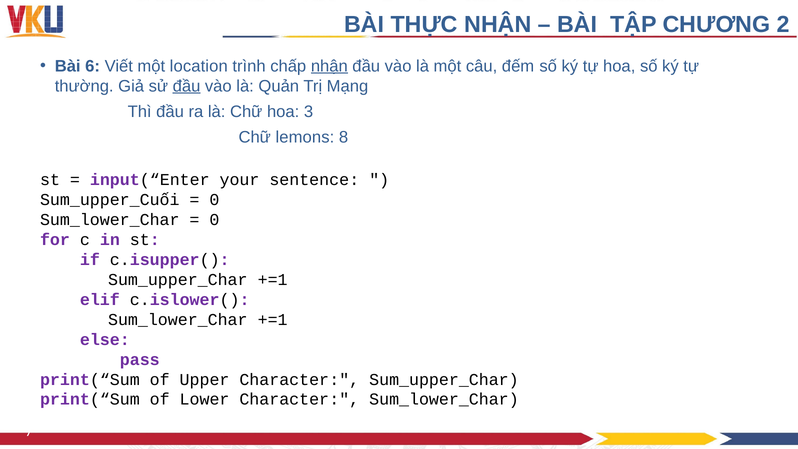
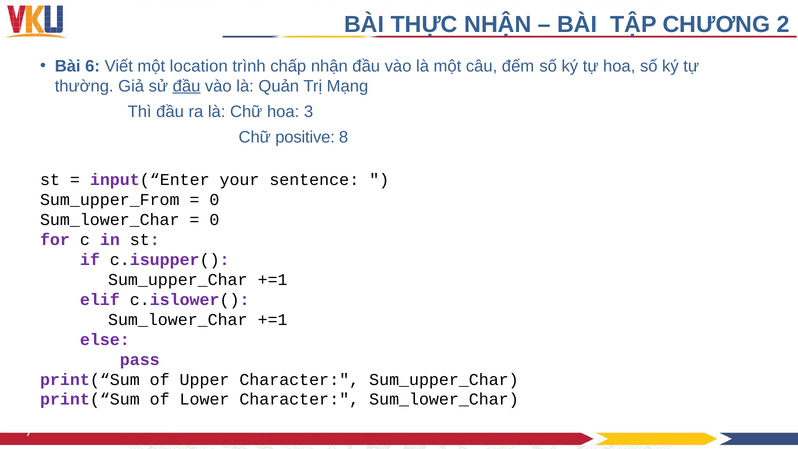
nhận underline: present -> none (329, 66)
lemons: lemons -> positive (305, 137)
Sum_upper_Cuối: Sum_upper_Cuối -> Sum_upper_From (110, 200)
